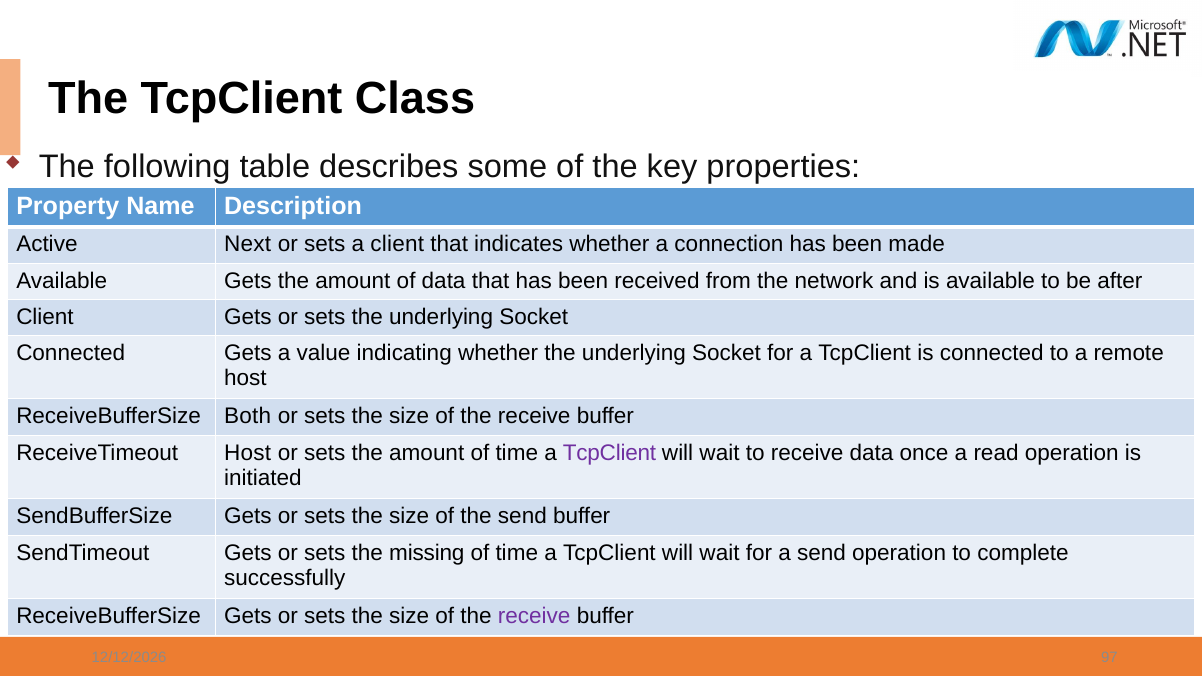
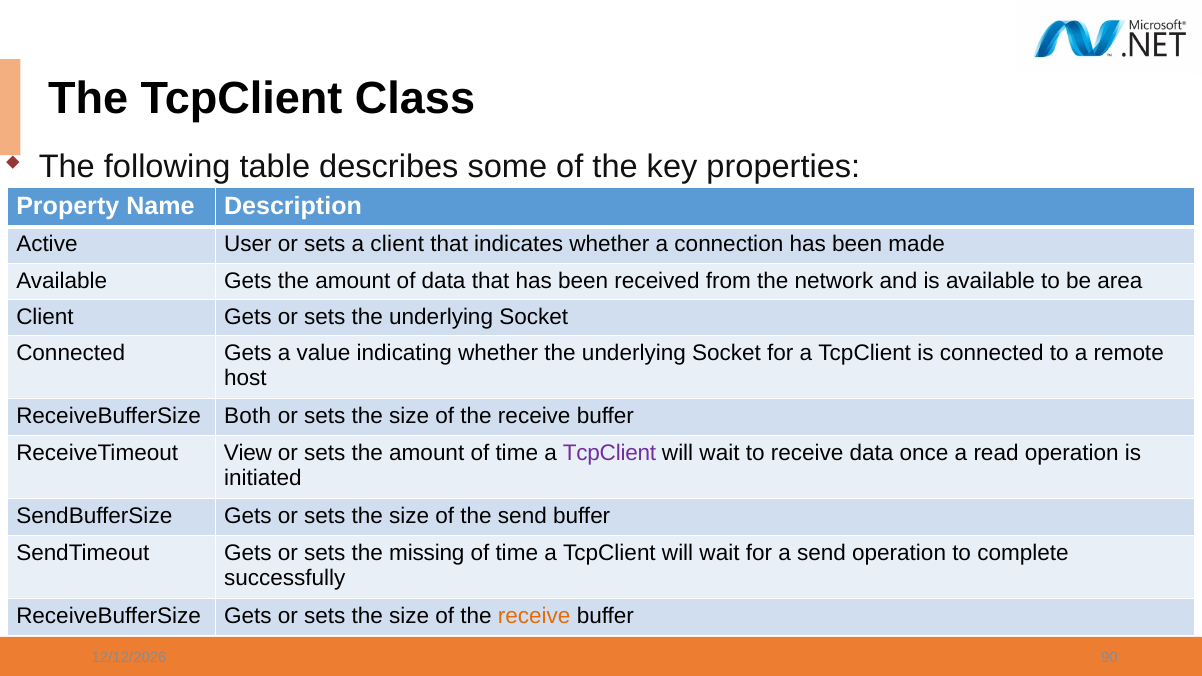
Next: Next -> User (248, 245)
after: after -> area (1120, 281)
ReceiveTimeout Host: Host -> View (248, 453)
receive colour: purple -> orange (534, 616)
97: 97 -> 90 (1109, 658)
